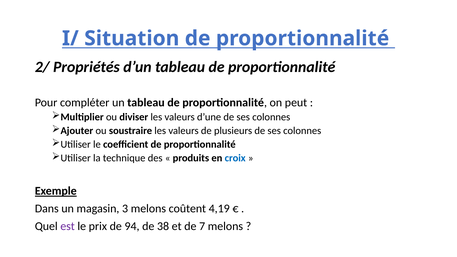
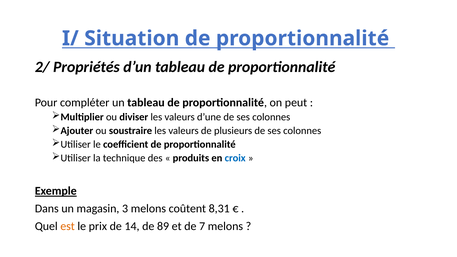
4,19: 4,19 -> 8,31 (219, 209)
est colour: purple -> orange (68, 226)
94: 94 -> 14 (132, 226)
38: 38 -> 89 (163, 226)
